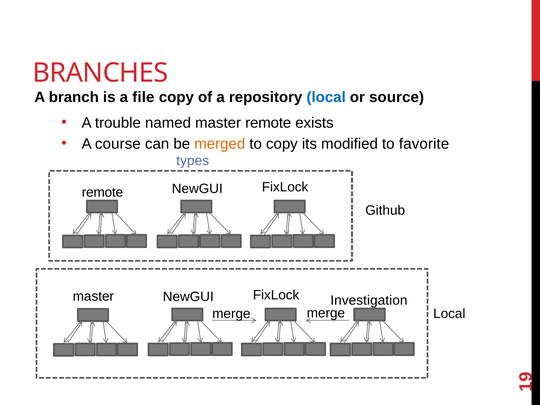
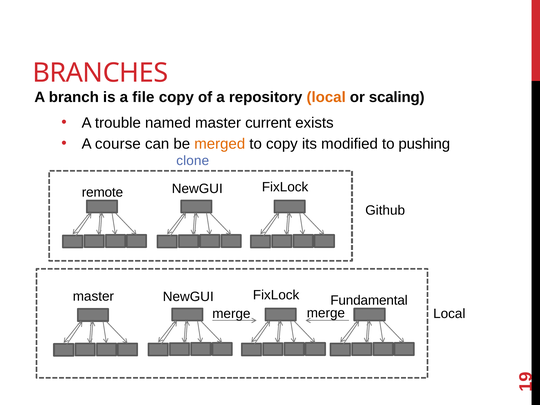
local colour: blue -> orange (326, 97)
source: source -> scaling (397, 97)
named master remote: remote -> current (268, 123)
favorite: favorite -> pushing (424, 144)
types: types -> clone (193, 161)
Investigation: Investigation -> Fundamental (369, 300)
